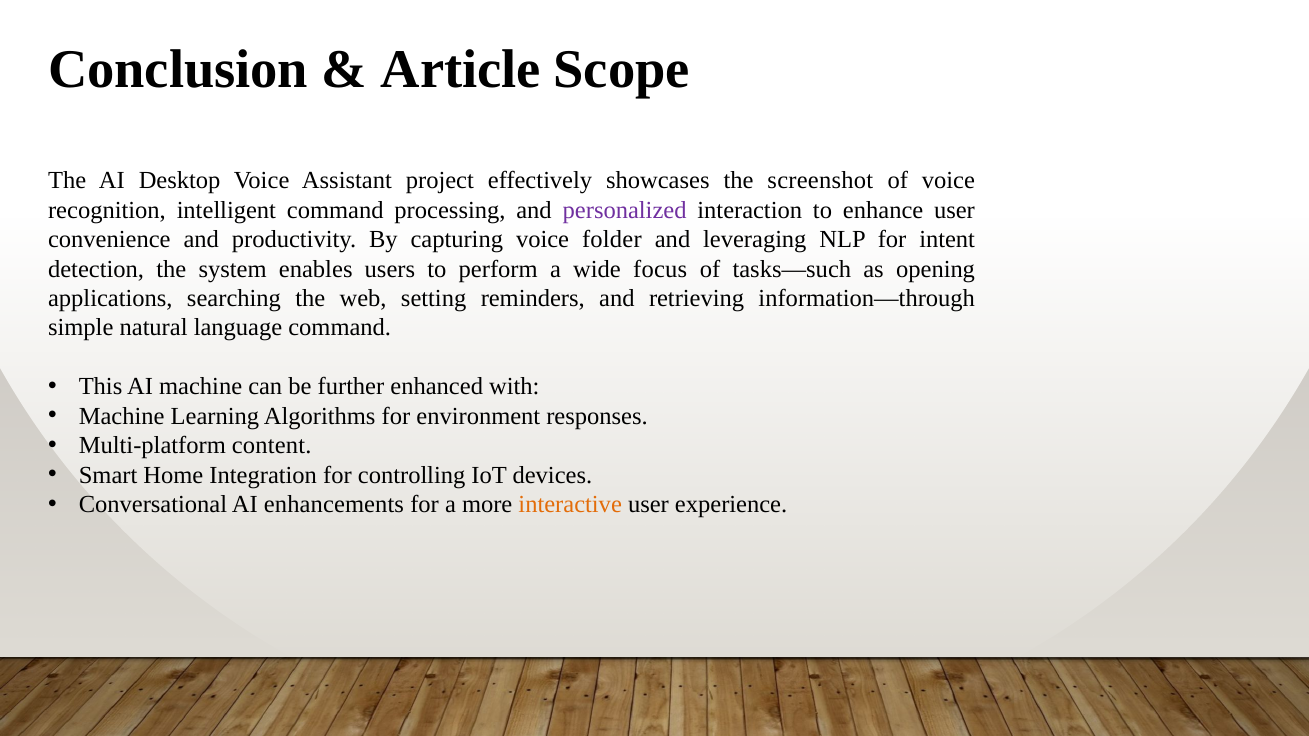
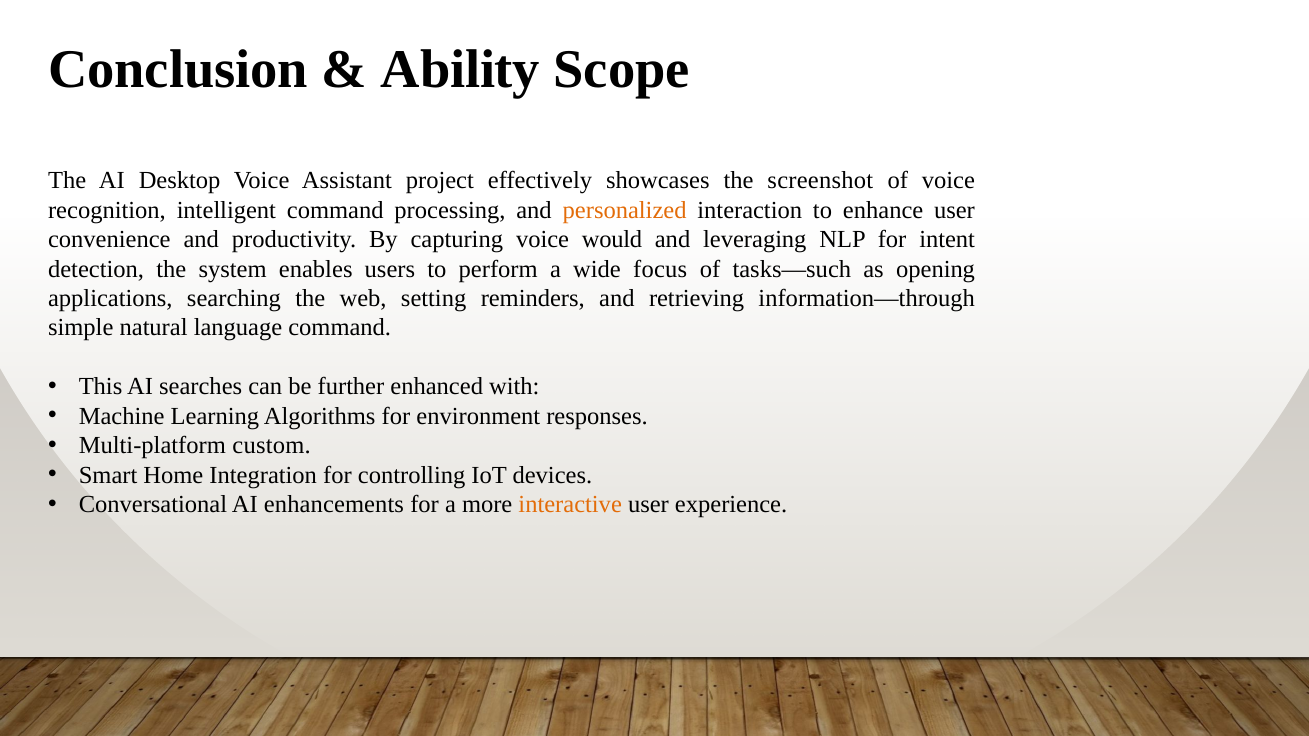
Article: Article -> Ability (461, 70)
personalized colour: purple -> orange (625, 210)
folder: folder -> would (612, 240)
AI machine: machine -> searches (201, 387)
content: content -> custom (272, 446)
